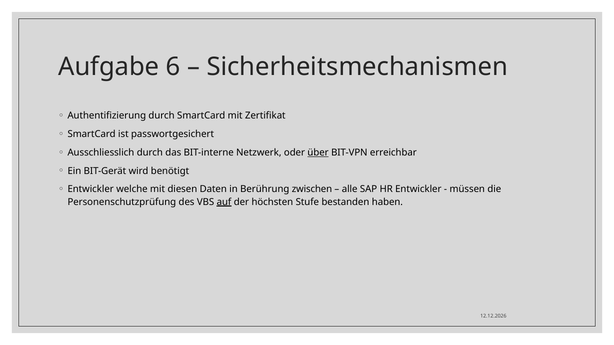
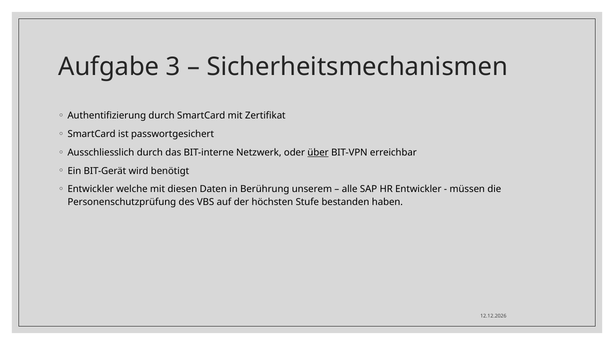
6: 6 -> 3 (173, 67)
zwischen: zwischen -> unserem (312, 189)
auf underline: present -> none (224, 202)
